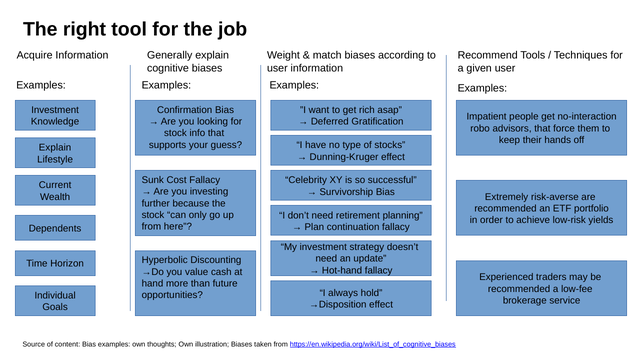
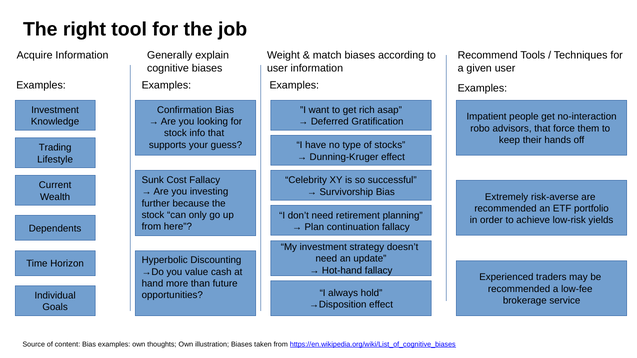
Explain: Explain -> Trading (55, 148)
